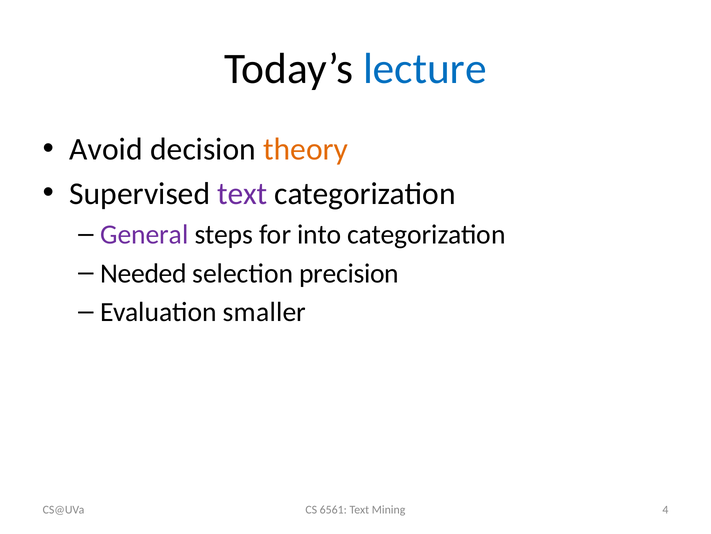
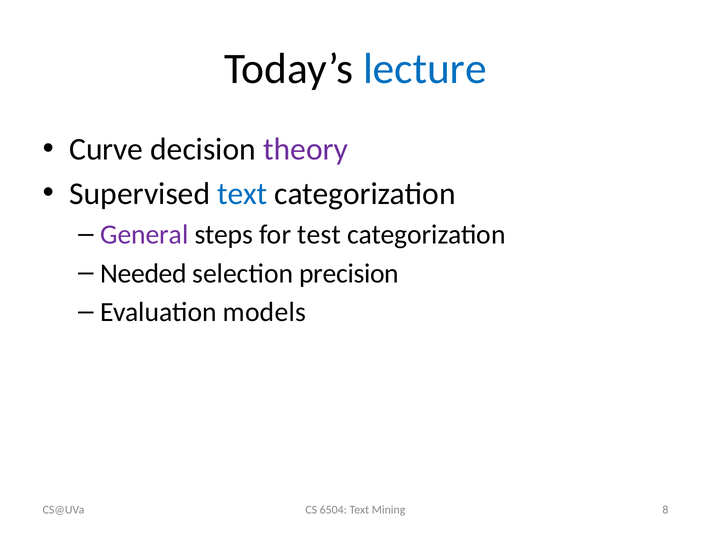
Avoid: Avoid -> Curve (106, 149)
theory colour: orange -> purple (306, 149)
text colour: purple -> blue (242, 193)
into: into -> test (319, 234)
smaller: smaller -> models (264, 312)
6561: 6561 -> 6504 (333, 509)
4: 4 -> 8 (665, 509)
